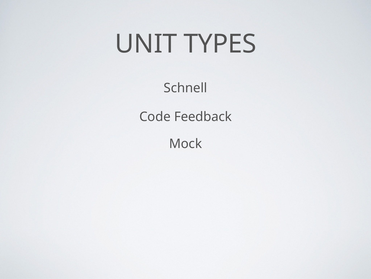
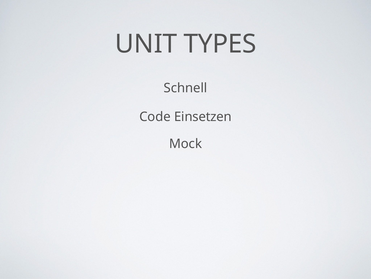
Feedback: Feedback -> Einsetzen (203, 116)
